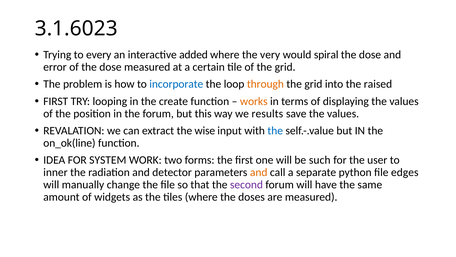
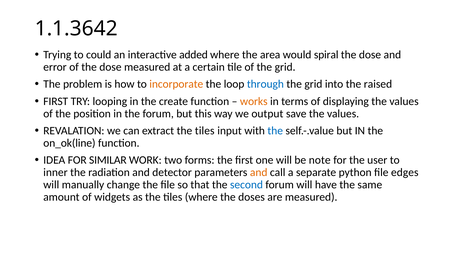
3.1.6023: 3.1.6023 -> 1.1.3642 (76, 29)
every: every -> could (99, 55)
very: very -> area (270, 55)
incorporate colour: blue -> orange (176, 84)
through colour: orange -> blue (265, 84)
results: results -> output (267, 113)
extract the wise: wise -> tiles (205, 130)
SYSTEM: SYSTEM -> SIMILAR (108, 160)
such: such -> note (320, 160)
second colour: purple -> blue (246, 184)
